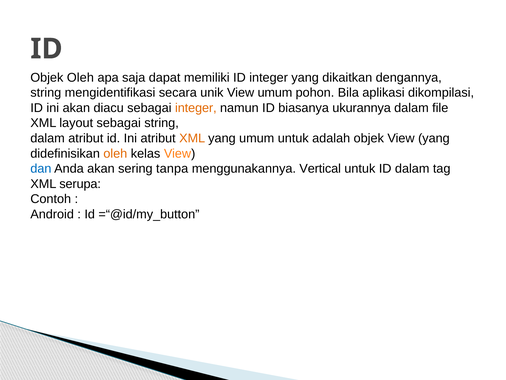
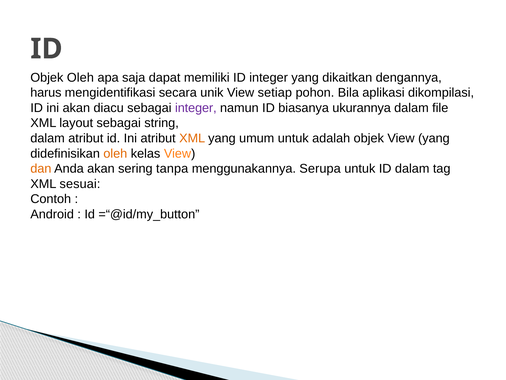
string: string -> harus (46, 93)
View umum: umum -> setiap (275, 93)
integer colour: orange -> purple (196, 108)
dan colour: blue -> orange (41, 168)
Vertical: Vertical -> Serupa (320, 168)
serupa: serupa -> sesuai (80, 184)
